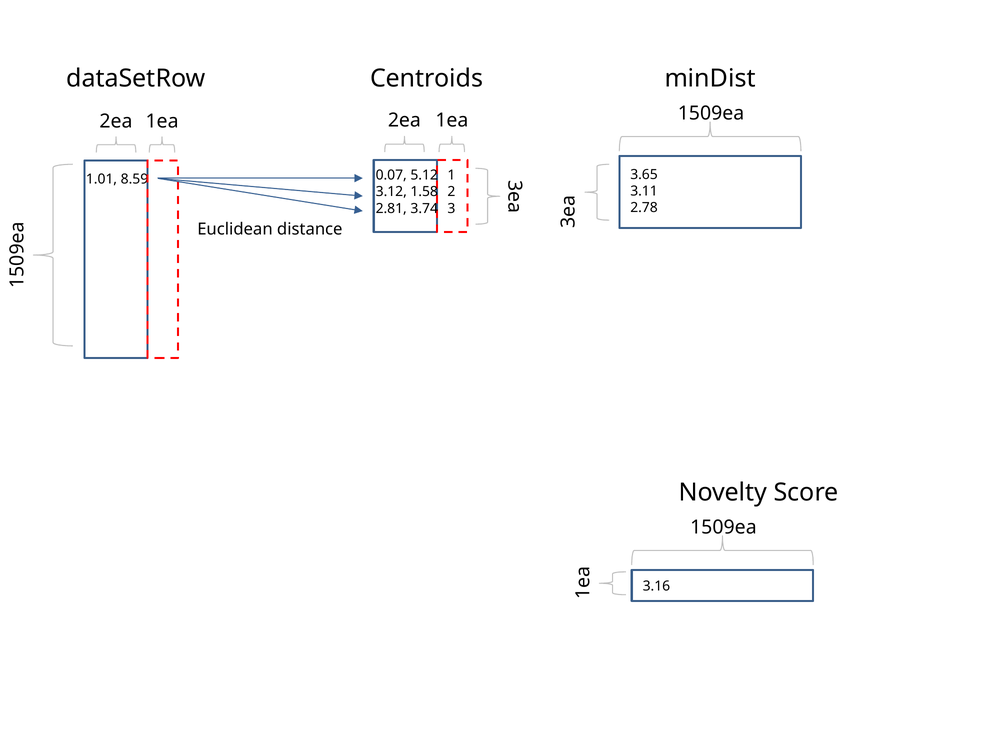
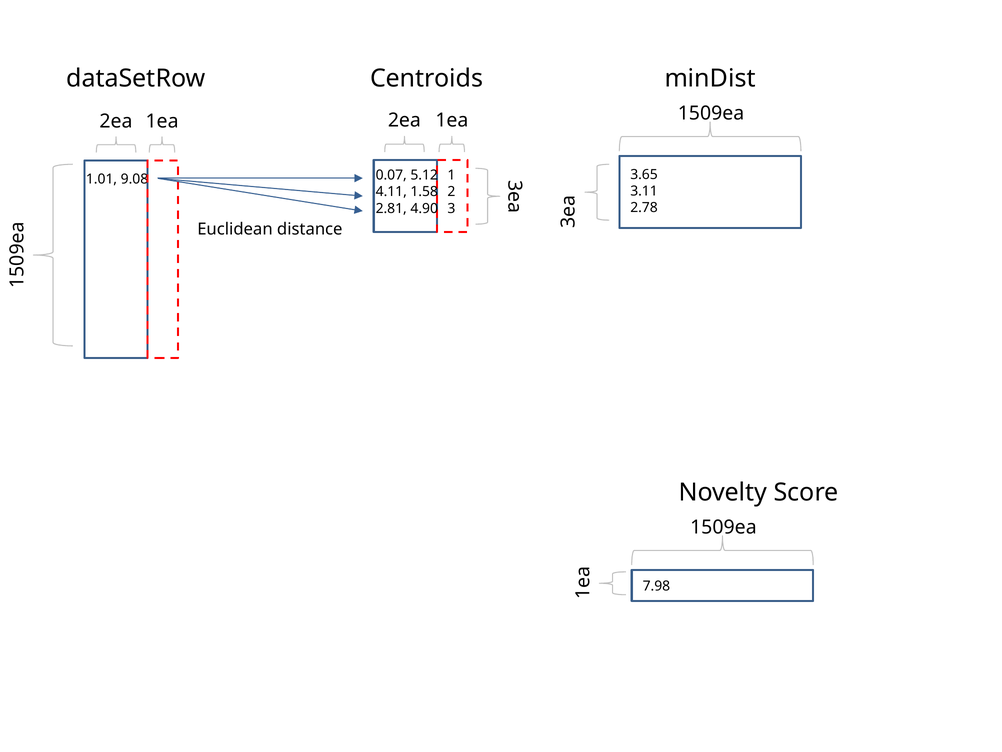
8.59: 8.59 -> 9.08 (135, 179)
3.12: 3.12 -> 4.11 (391, 192)
3.74: 3.74 -> 4.90 (424, 208)
3.16: 3.16 -> 7.98 (656, 586)
